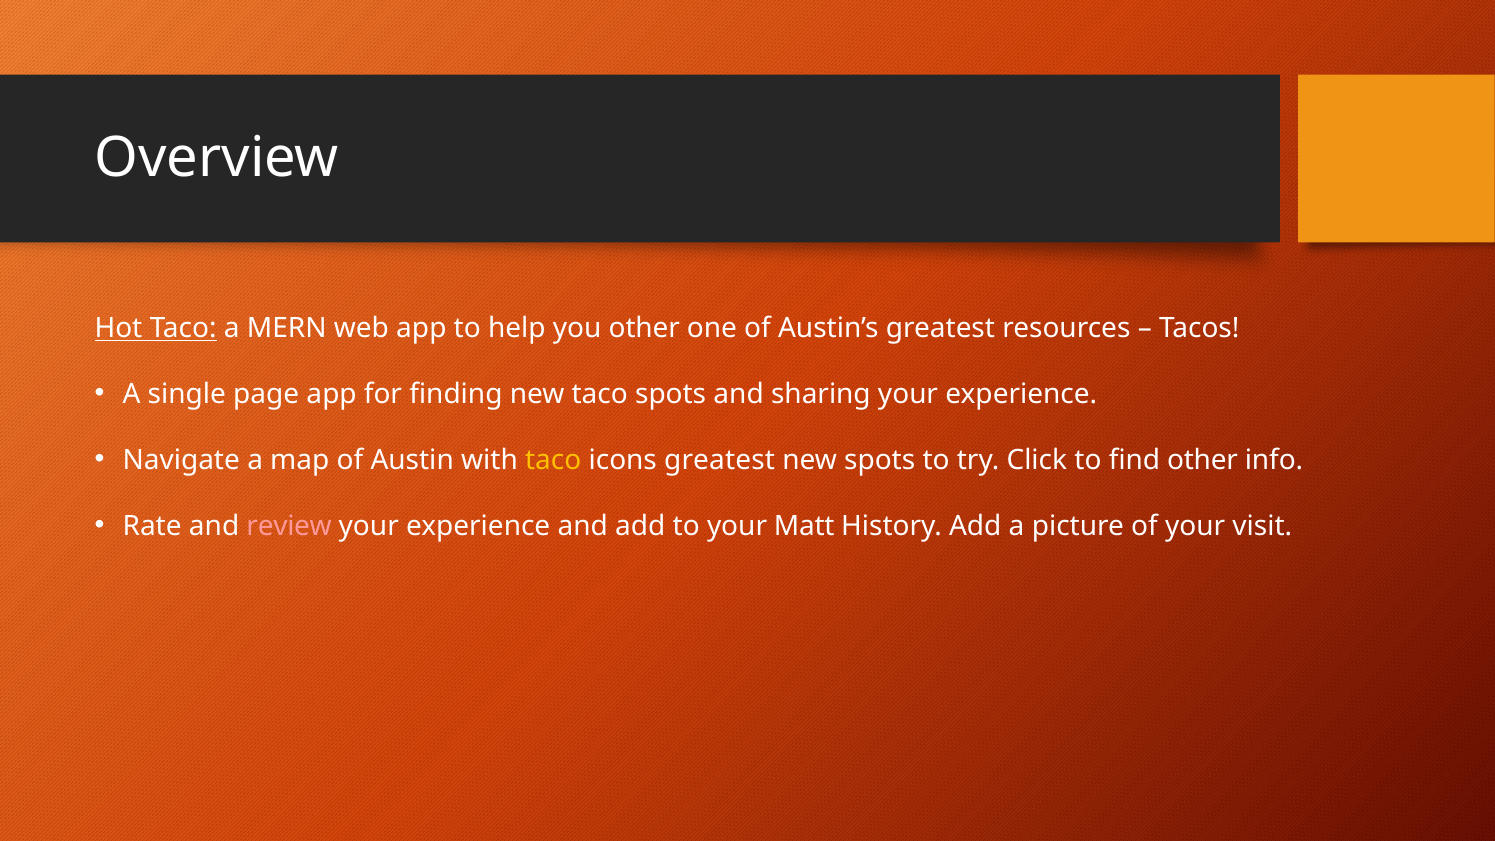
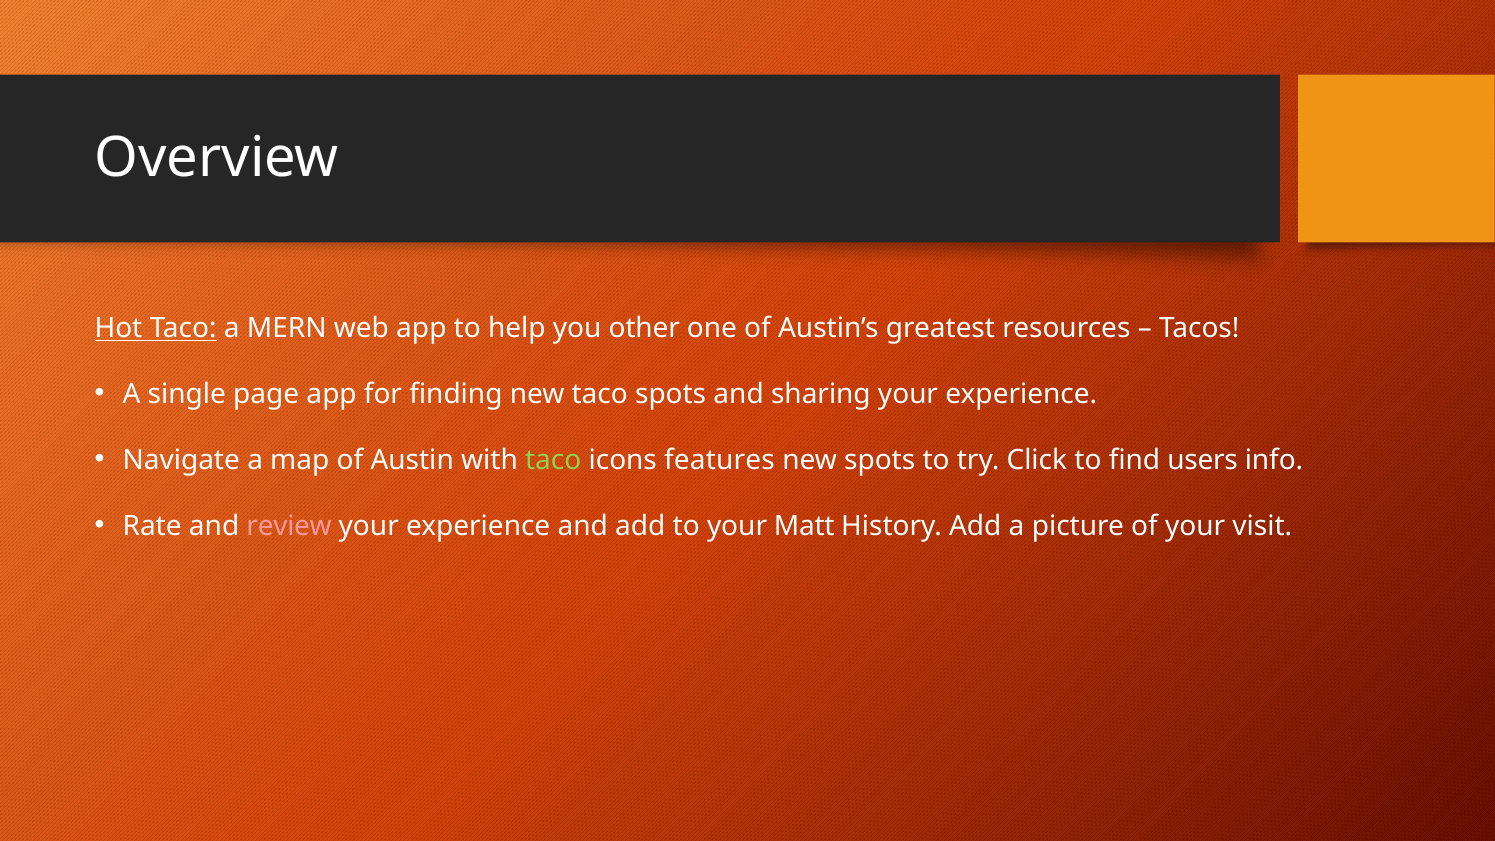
taco colour: yellow -> light green (553, 460)
icons greatest: greatest -> features (720, 460)
find other: other -> users (1203, 460)
